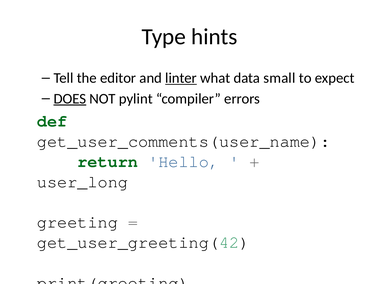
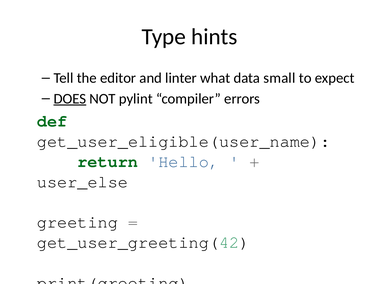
linter underline: present -> none (181, 78)
get_user_comments(user_name: get_user_comments(user_name -> get_user_eligible(user_name (184, 141)
user_long: user_long -> user_else (82, 182)
